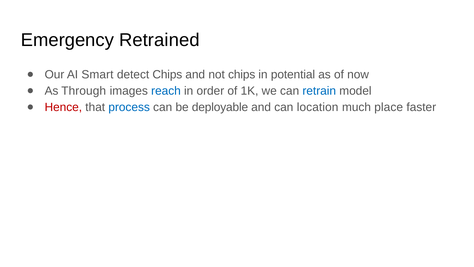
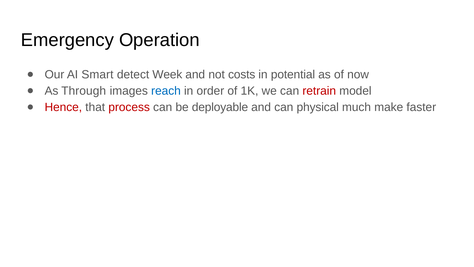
Retrained: Retrained -> Operation (159, 40)
detect Chips: Chips -> Week (167, 75)
not chips: chips -> costs (242, 75)
retrain colour: blue -> red (319, 91)
process colour: blue -> red (129, 107)
location: location -> physical (318, 107)
place: place -> make (389, 107)
